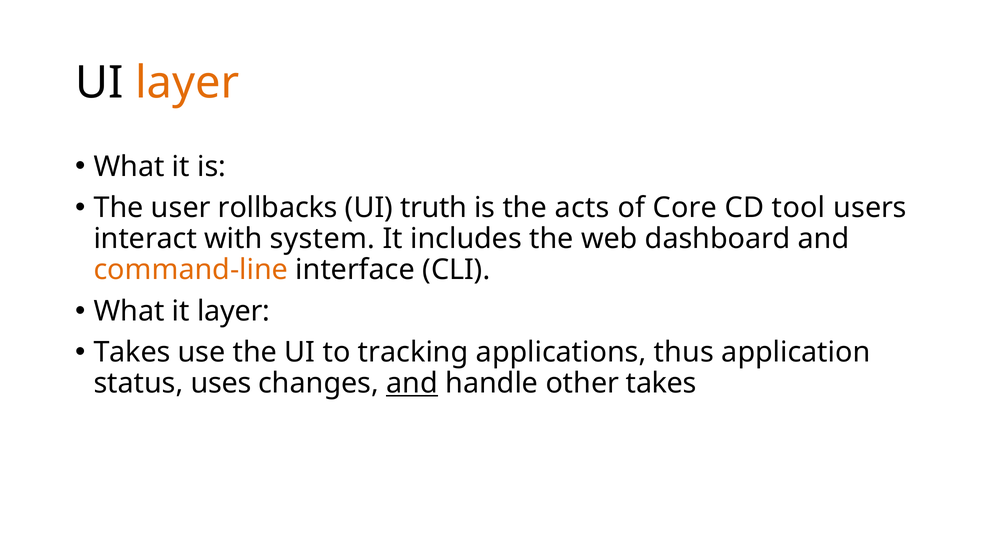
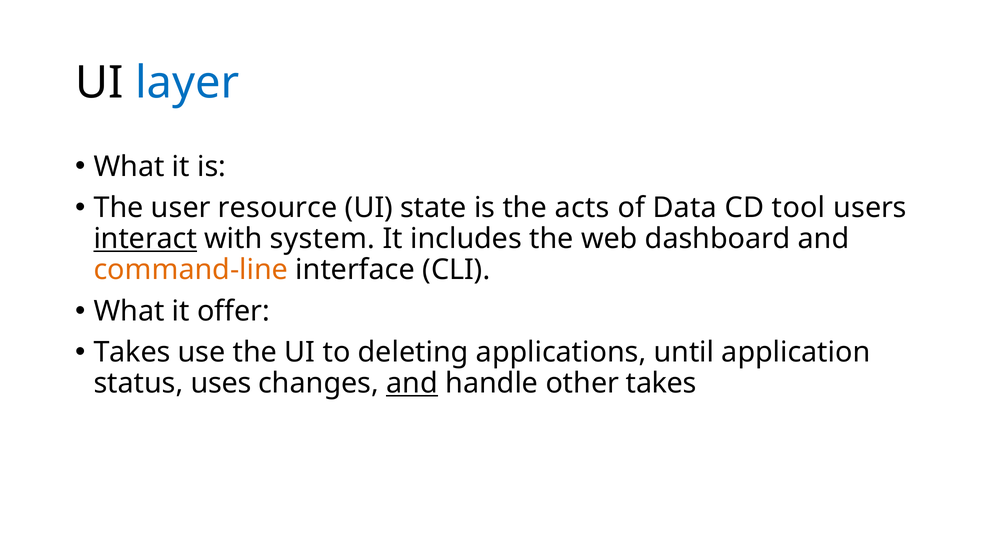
layer colour: orange -> blue (187, 83)
rollbacks: rollbacks -> resource (278, 208)
truth: truth -> state (434, 208)
Core: Core -> Data (685, 208)
interact underline: none -> present (145, 239)
it layer: layer -> offer (234, 312)
tracking: tracking -> deleting (413, 353)
thus: thus -> until (684, 353)
